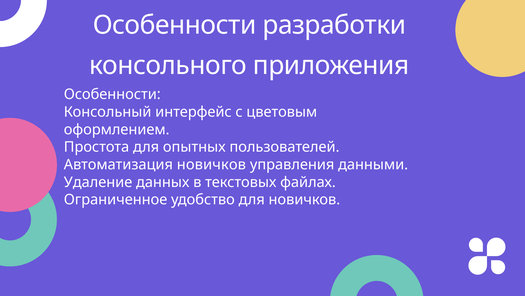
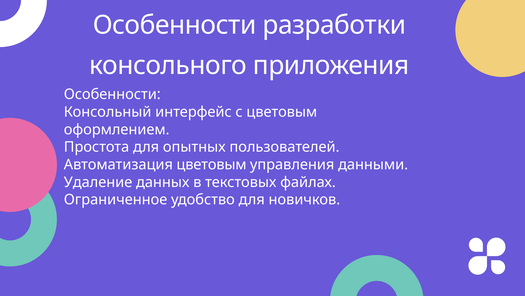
Автоматизация новичков: новичков -> цветовым (212, 164)
